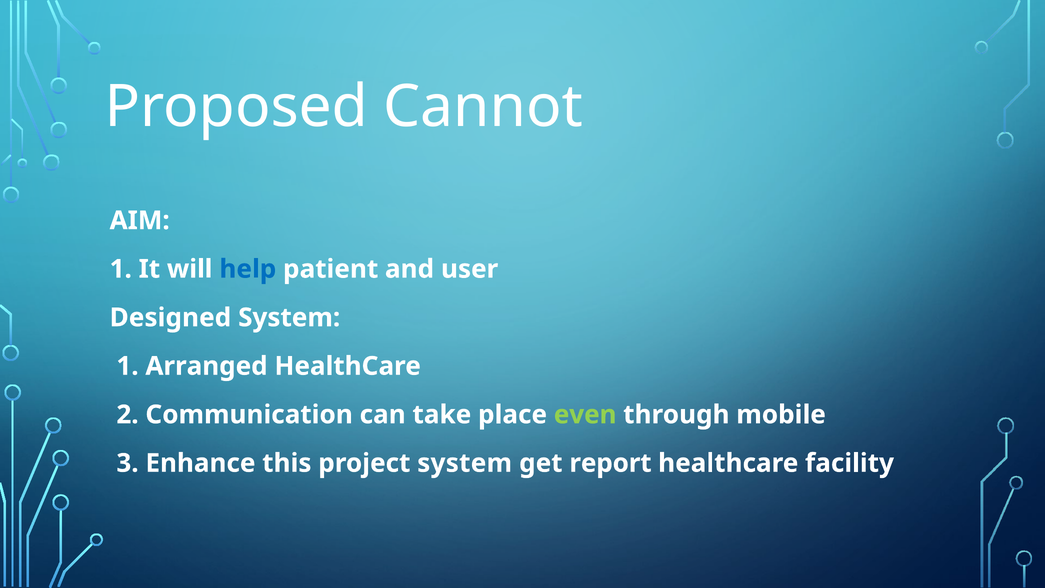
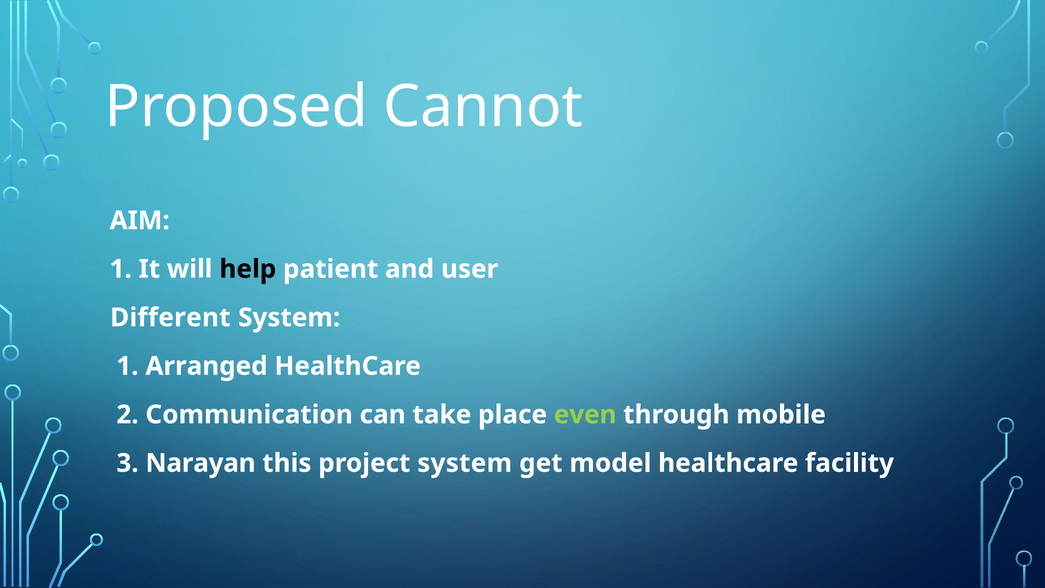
help colour: blue -> black (248, 269)
Designed: Designed -> Different (170, 318)
Enhance: Enhance -> Narayan (201, 463)
report: report -> model (610, 463)
